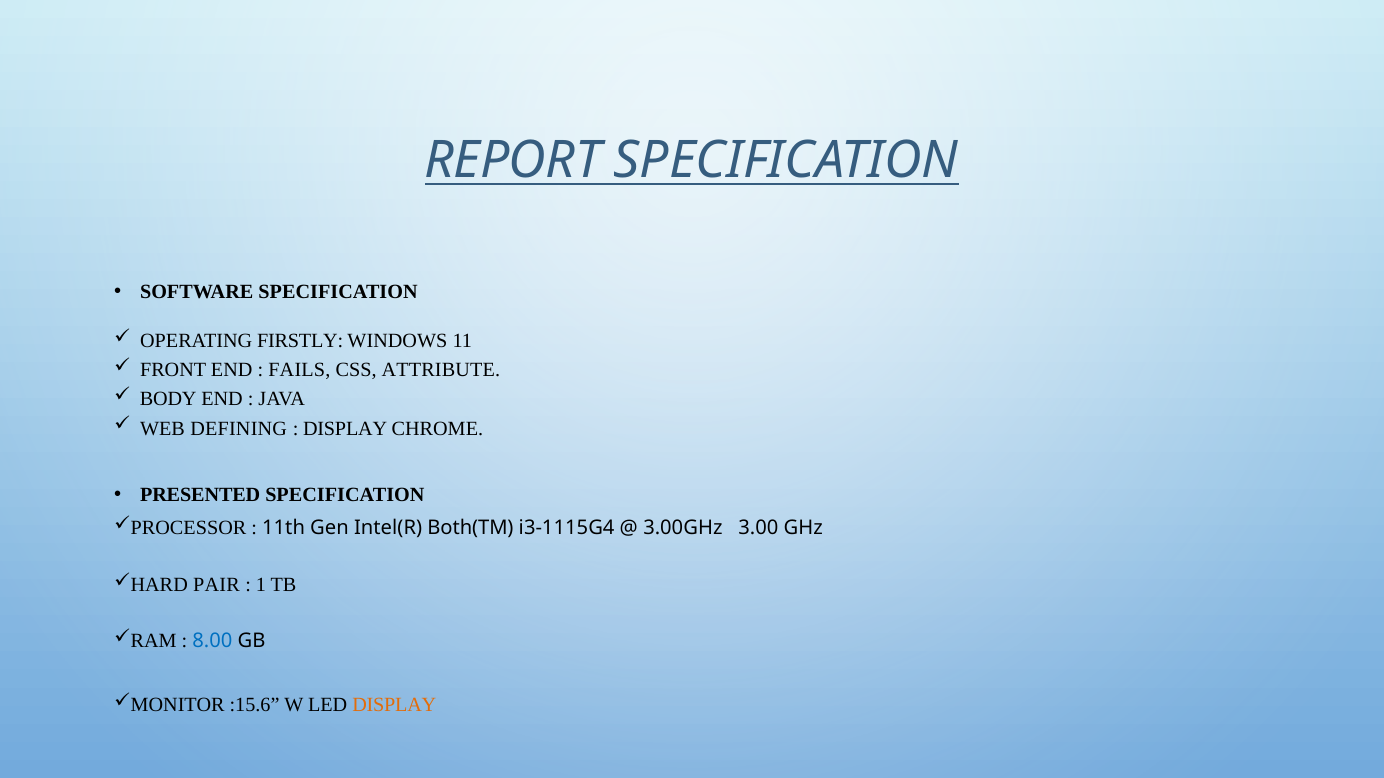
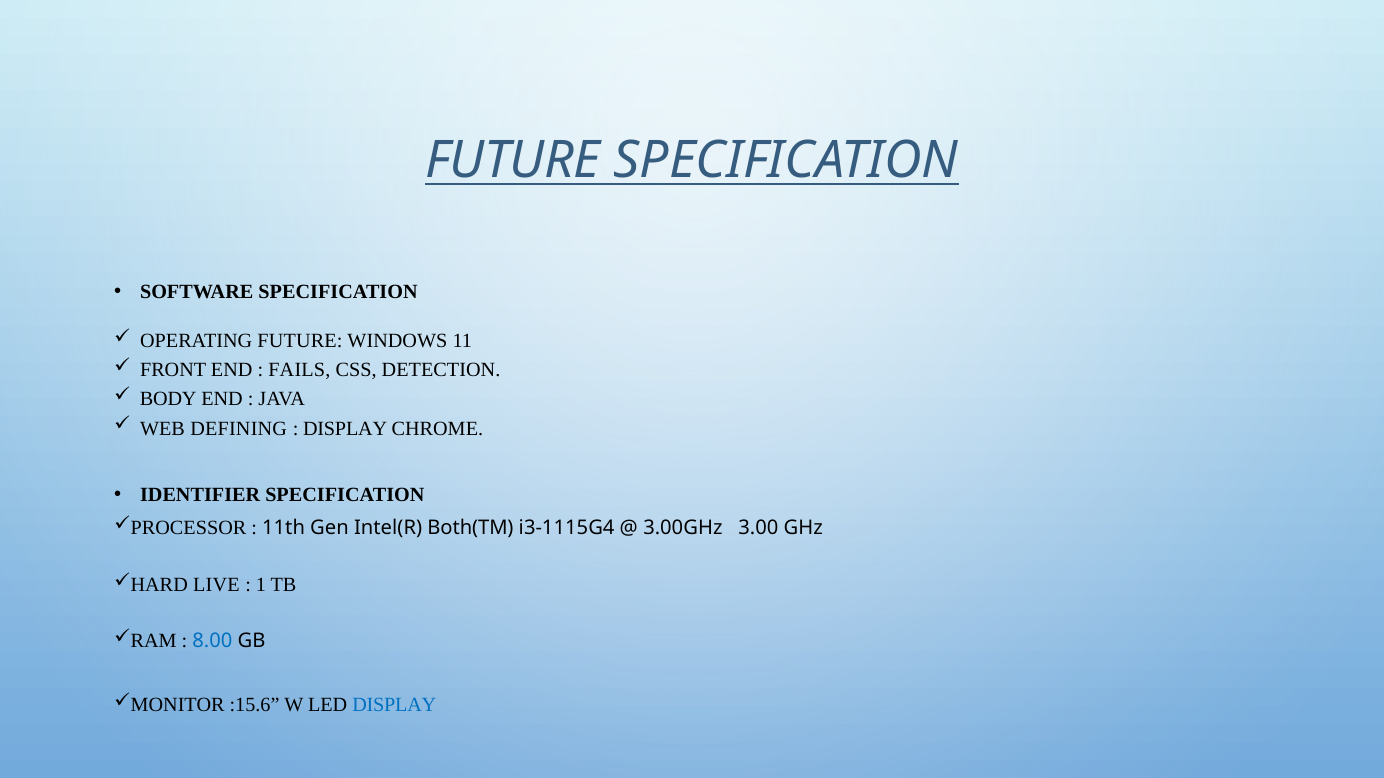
REPORT: REPORT -> FUTURE (513, 160)
OPERATING FIRSTLY: FIRSTLY -> FUTURE (300, 341)
ATTRIBUTE: ATTRIBUTE -> DETECTION (441, 371)
PRESENTED: PRESENTED -> IDENTIFIER (200, 495)
PAIR: PAIR -> LIVE (216, 585)
DISPLAY colour: orange -> blue (394, 705)
